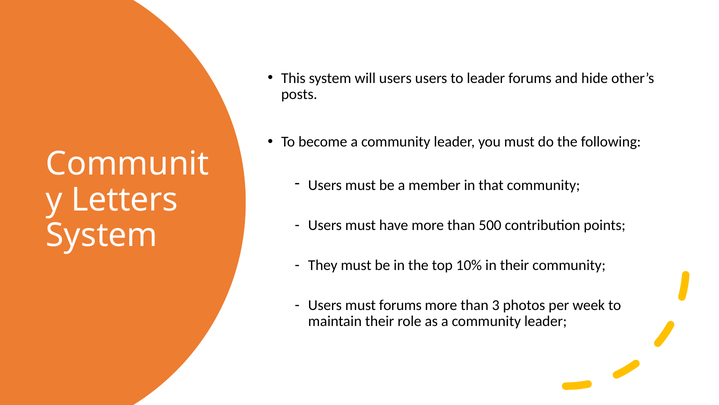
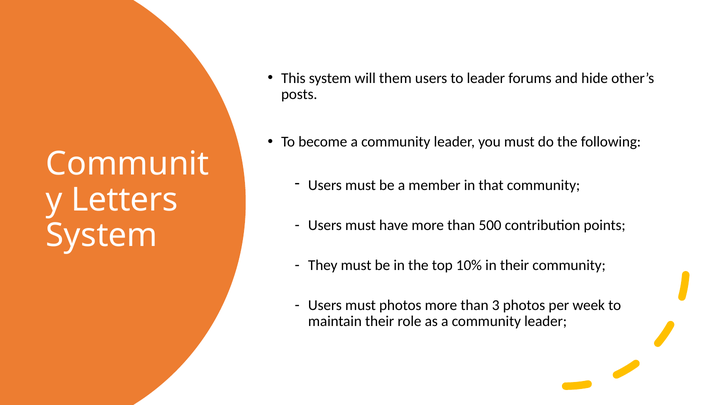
will users: users -> them (395, 78)
must forums: forums -> photos (400, 305)
